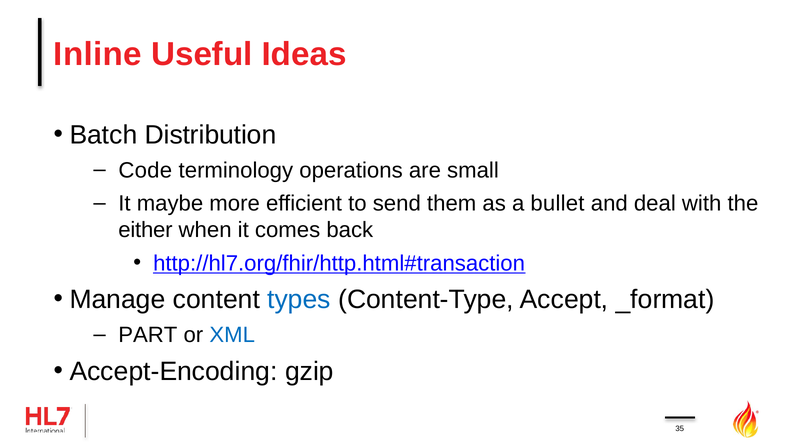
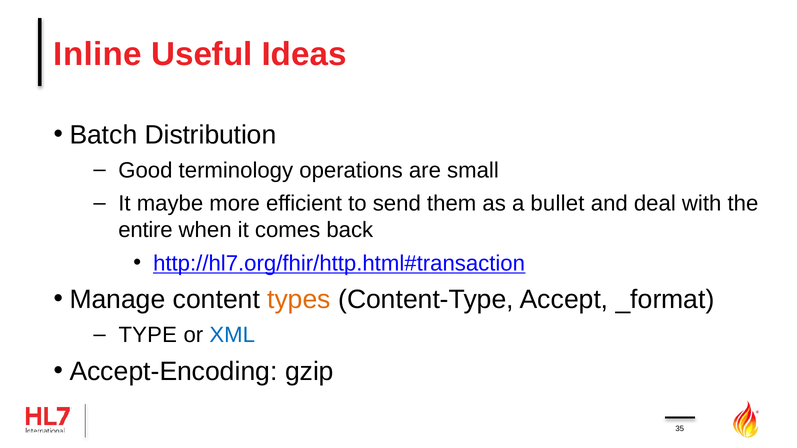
Code: Code -> Good (145, 171)
either: either -> entire (145, 230)
types colour: blue -> orange (299, 300)
PART: PART -> TYPE (148, 335)
